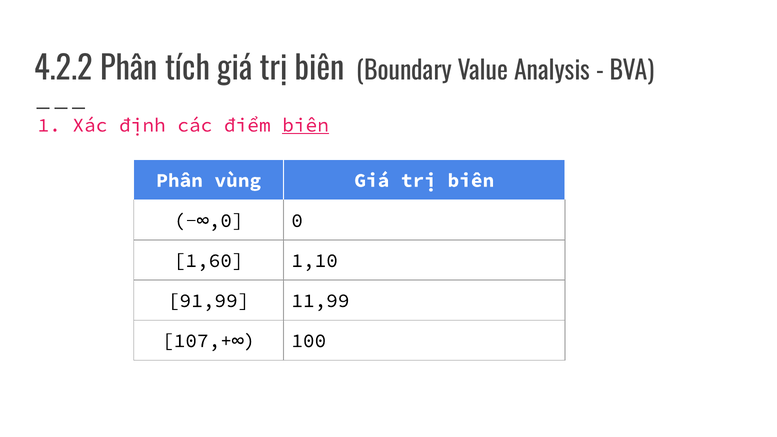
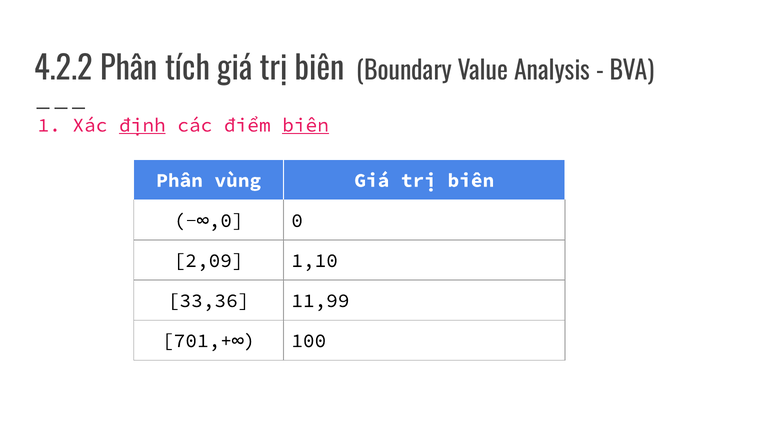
định underline: none -> present (142, 125)
1,60: 1,60 -> 2,09 (209, 261)
91,99: 91,99 -> 33,36 (209, 301)
107,+∞: 107,+∞ -> 701,+∞ (209, 341)
